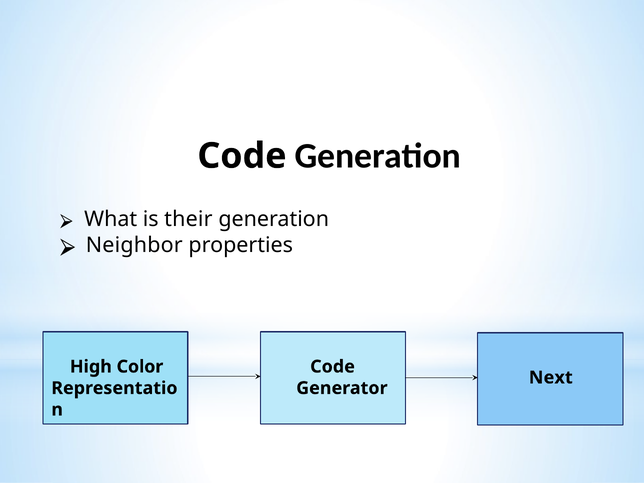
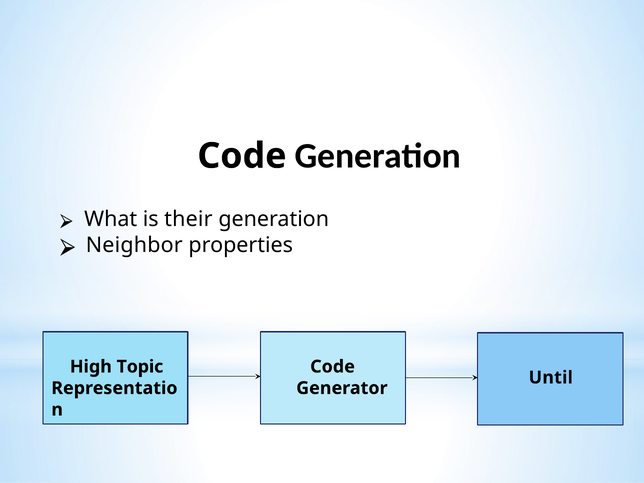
Color: Color -> Topic (140, 367)
Next: Next -> Until (551, 378)
